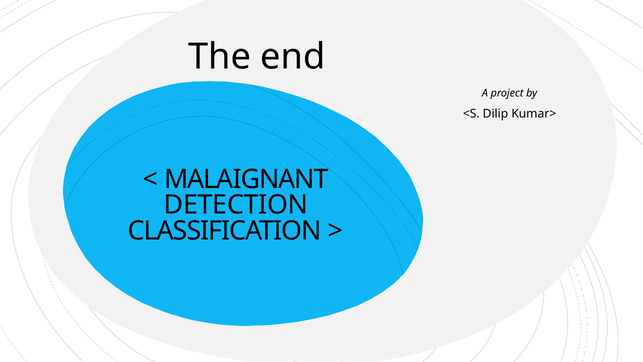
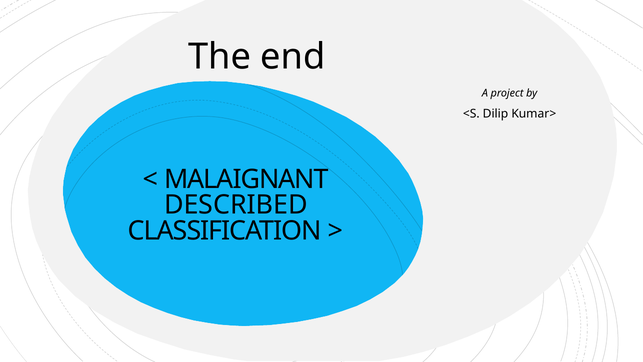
DETECTION: DETECTION -> DESCRIBED (236, 205)
